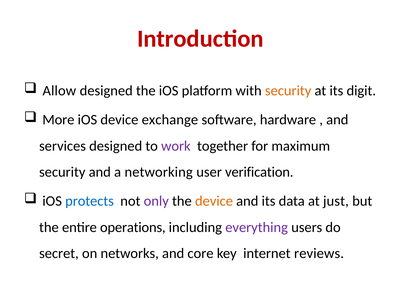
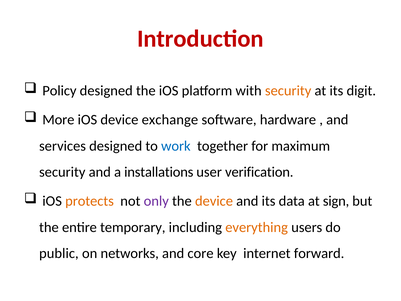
Allow: Allow -> Policy (59, 91)
work colour: purple -> blue (176, 146)
networking: networking -> installations (159, 172)
protects colour: blue -> orange (90, 201)
just: just -> sign (336, 201)
operations: operations -> temporary (133, 227)
everything colour: purple -> orange (257, 227)
secret: secret -> public (59, 253)
reviews: reviews -> forward (319, 253)
